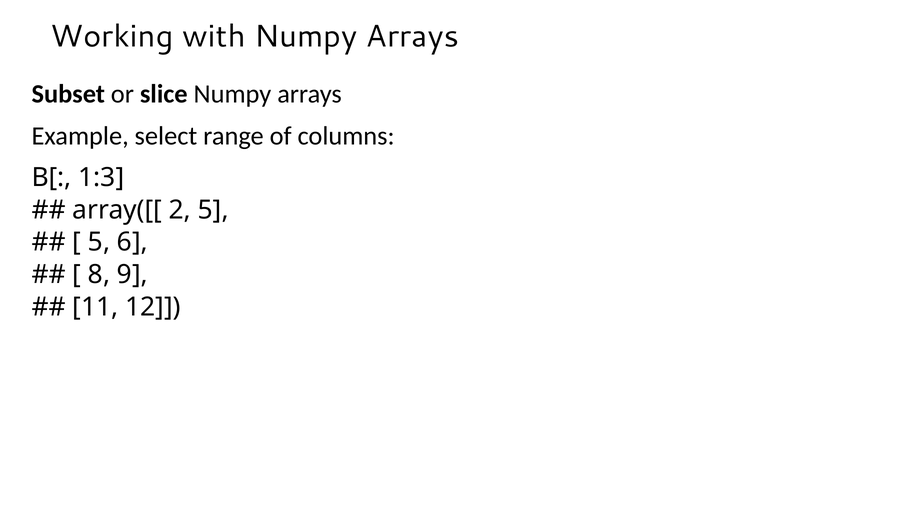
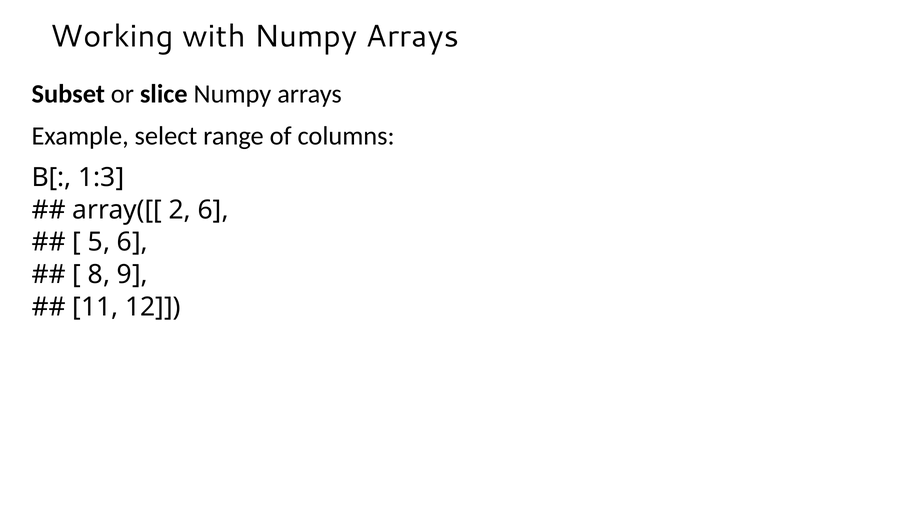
2 5: 5 -> 6 (213, 210)
